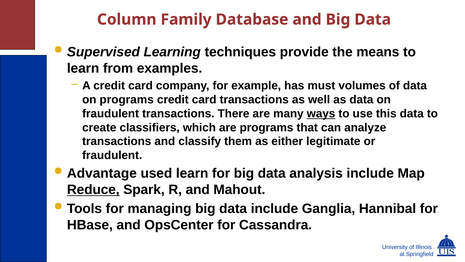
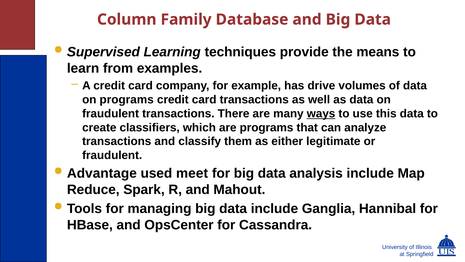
must: must -> drive (321, 85)
used learn: learn -> meet (192, 173)
Reduce underline: present -> none (93, 189)
